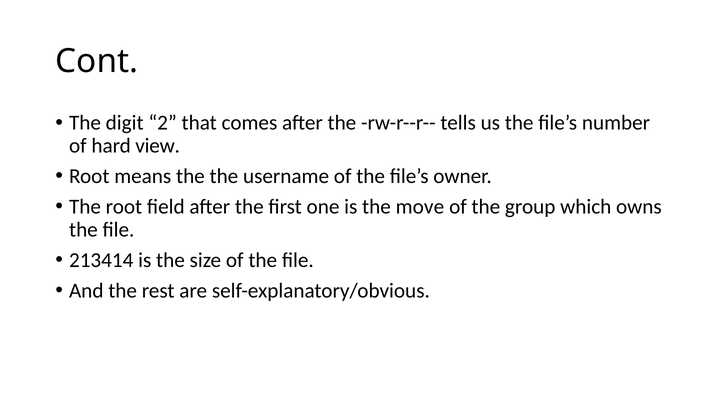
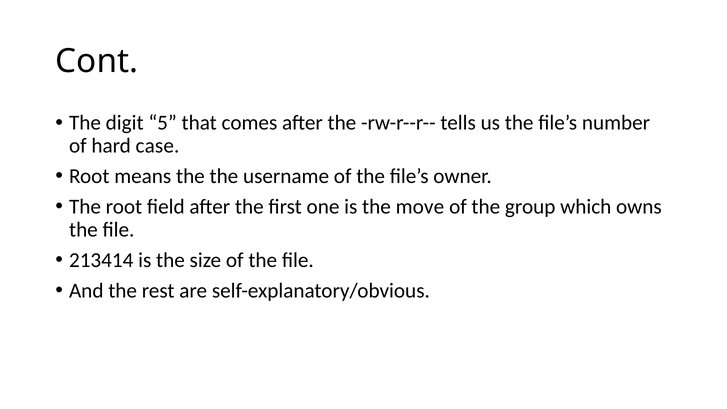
2: 2 -> 5 (163, 123)
view: view -> case (157, 146)
